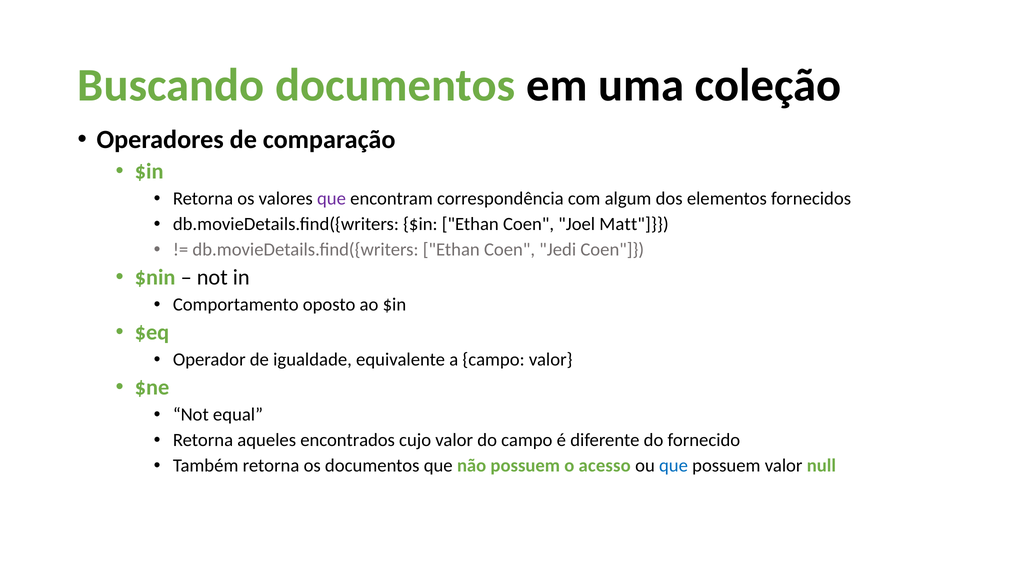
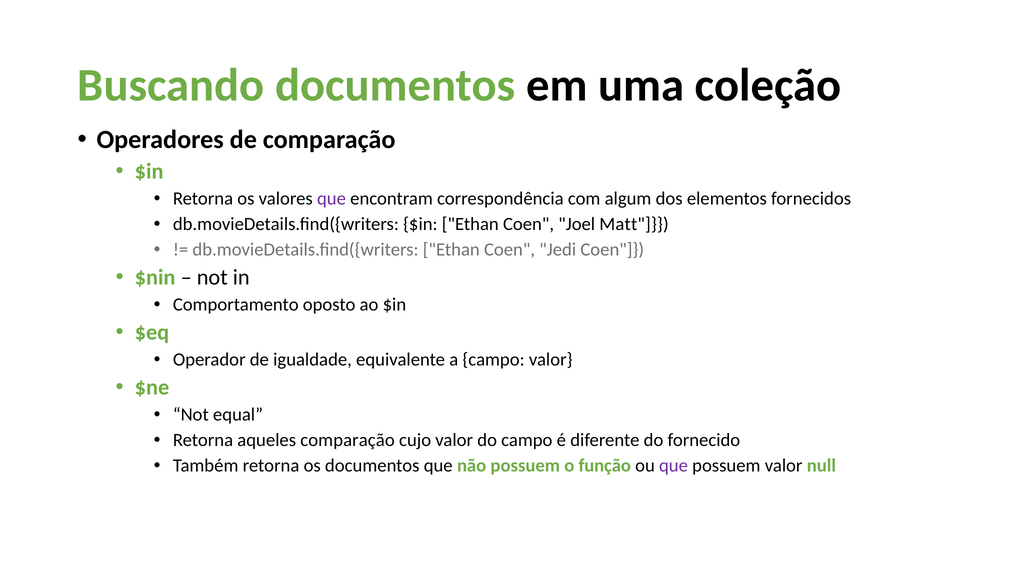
aqueles encontrados: encontrados -> comparação (348, 440)
acesso: acesso -> função (605, 465)
que colour: blue -> purple (673, 465)
